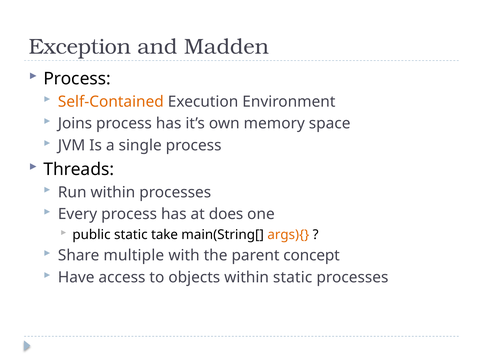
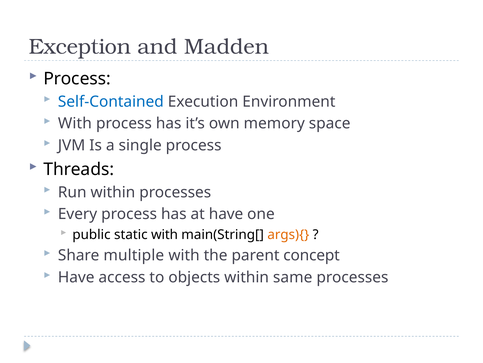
Self-Contained colour: orange -> blue (111, 101)
Joins: Joins -> With (75, 123)
at does: does -> have (226, 214)
static take: take -> with (165, 234)
within static: static -> same (293, 277)
